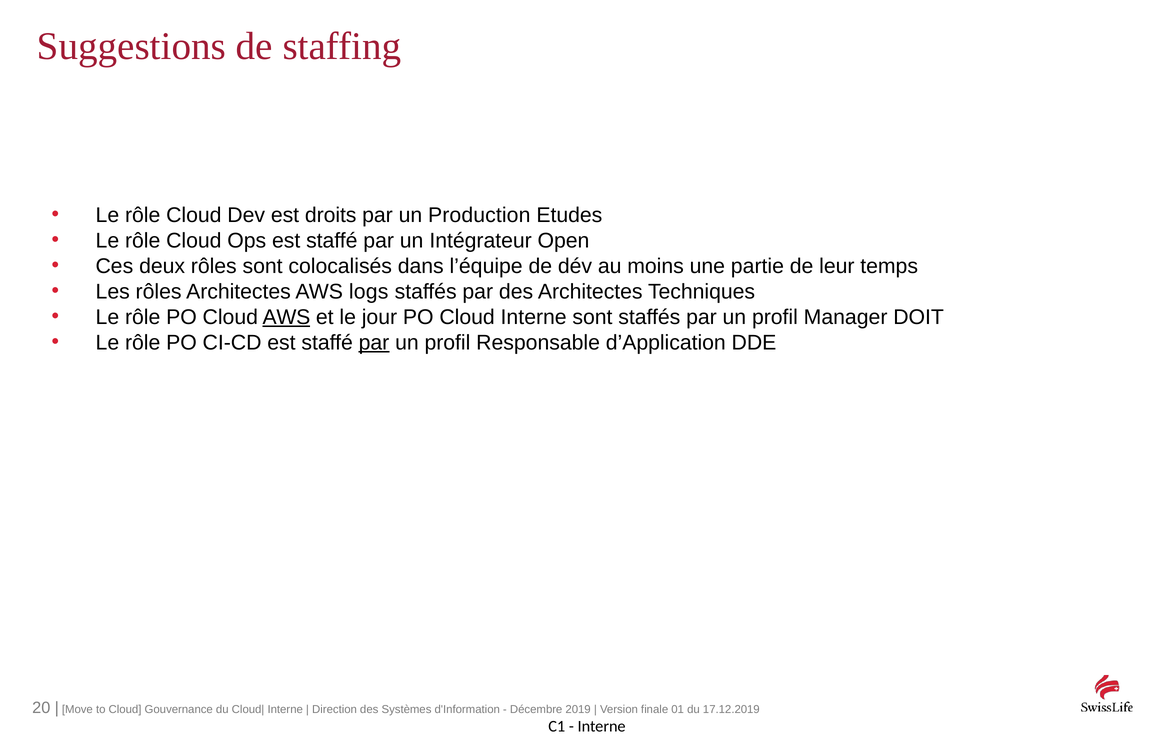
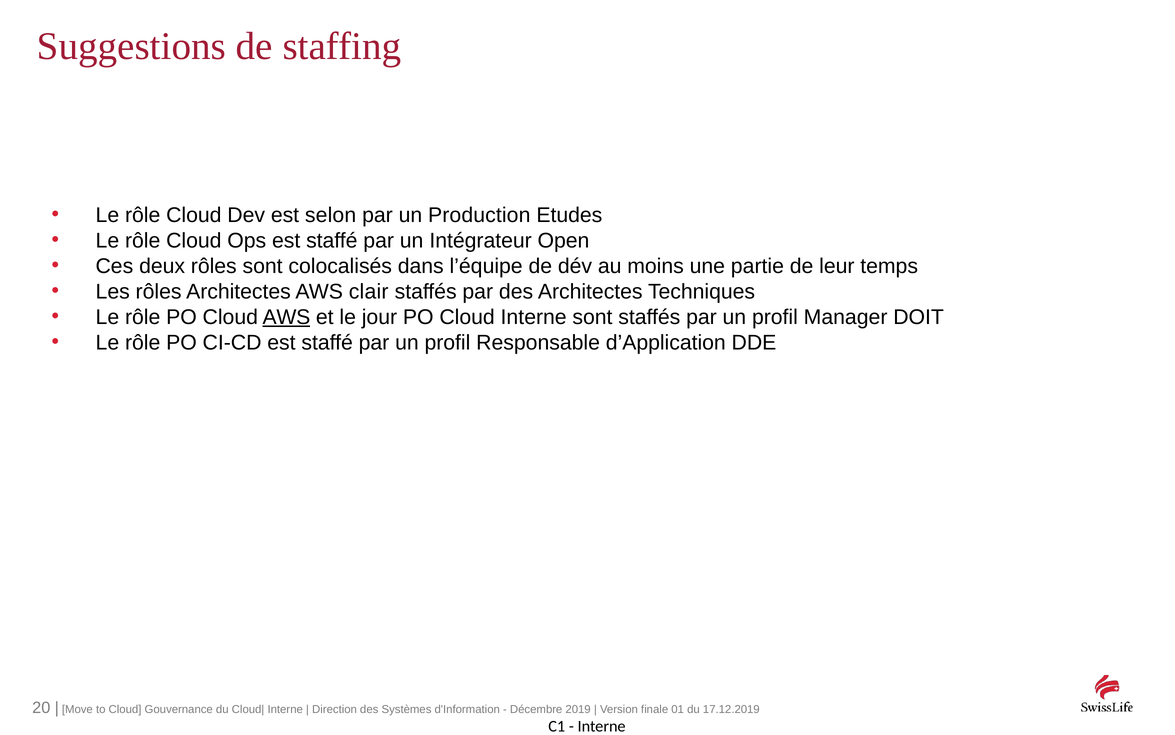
droits: droits -> selon (331, 215)
logs: logs -> clair (369, 291)
par underline: present -> none (374, 342)
